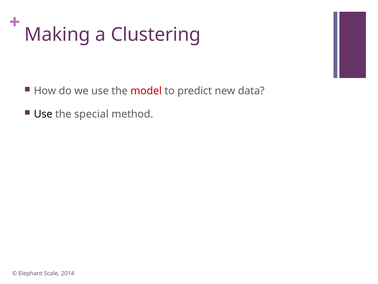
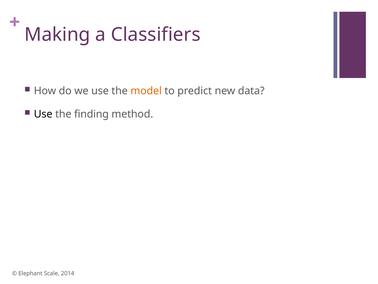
Clustering: Clustering -> Classifiers (156, 35)
model colour: red -> orange (146, 91)
special: special -> finding (91, 114)
